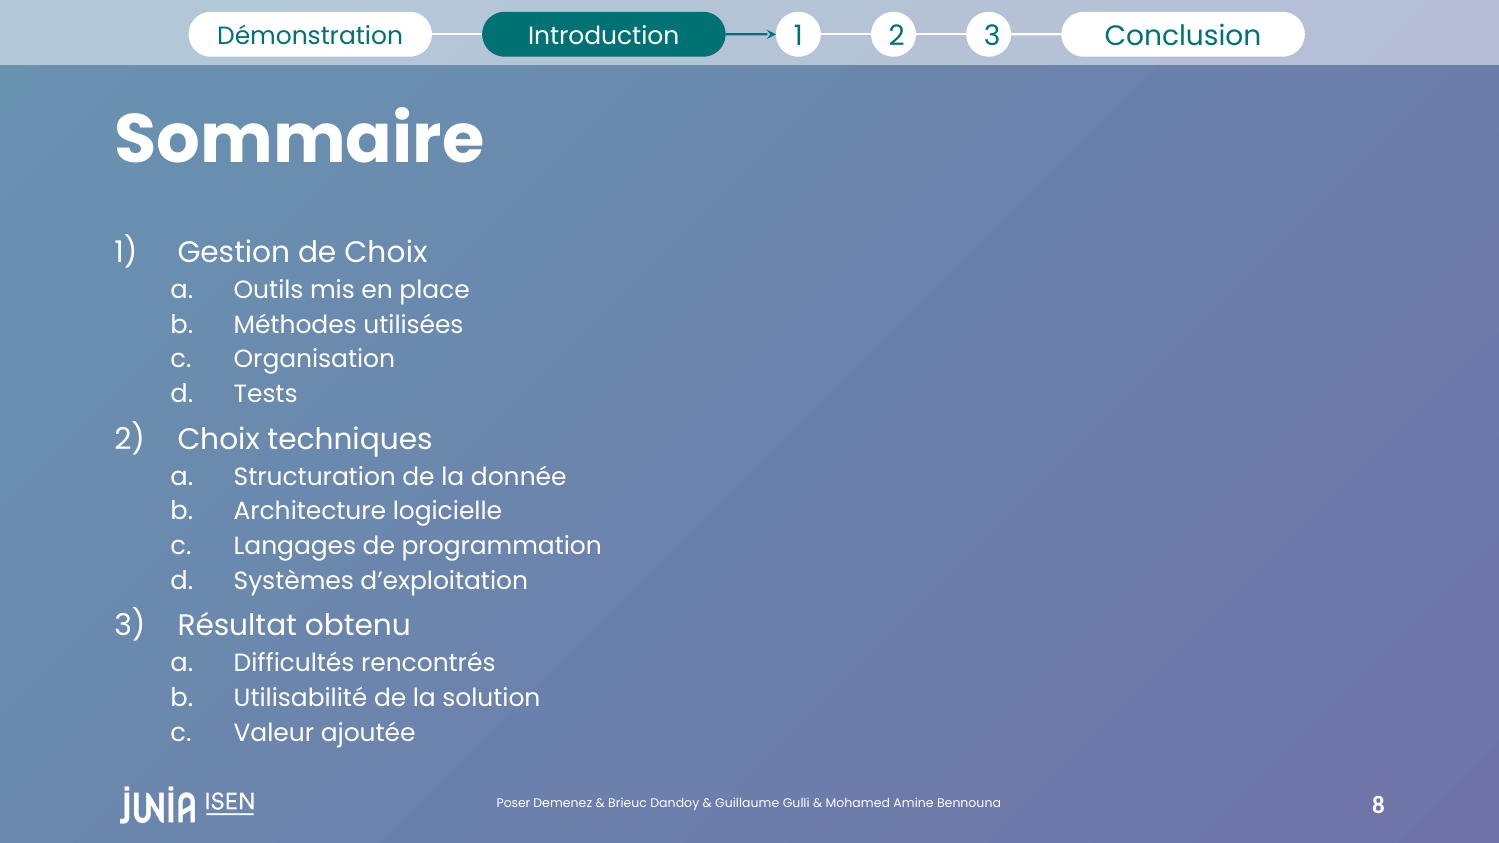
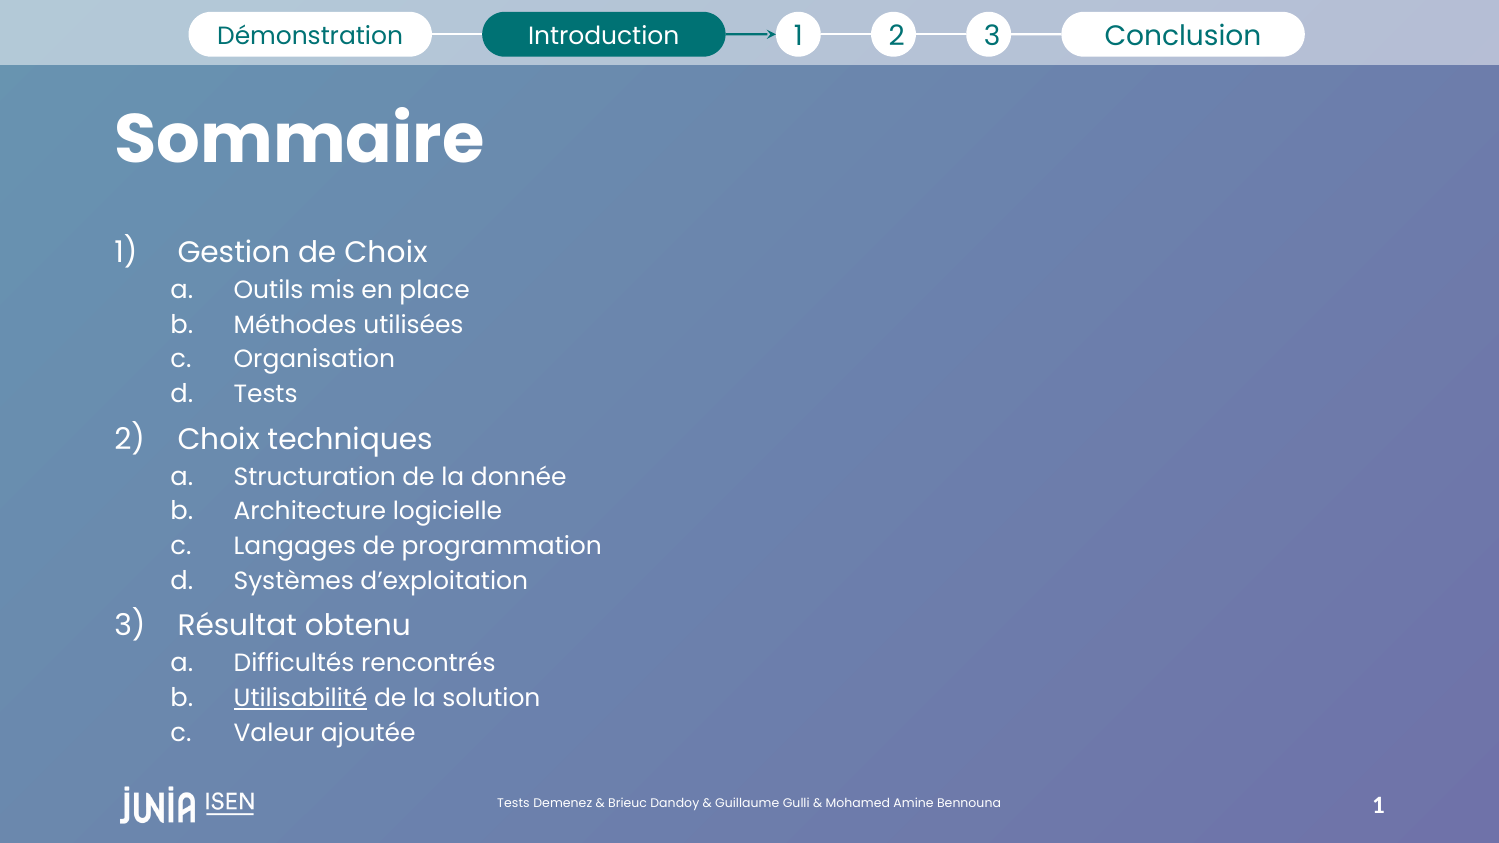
Utilisabilité underline: none -> present (301, 698)
Poser: Poser -> Tests (513, 804)
Bennouna 8: 8 -> 1 (1378, 805)
